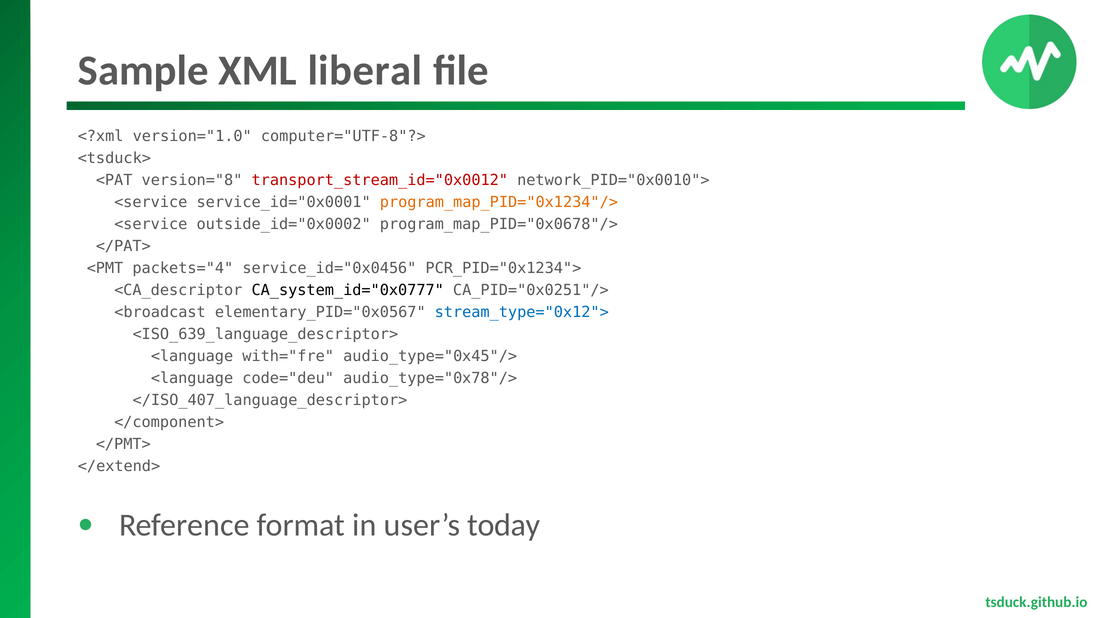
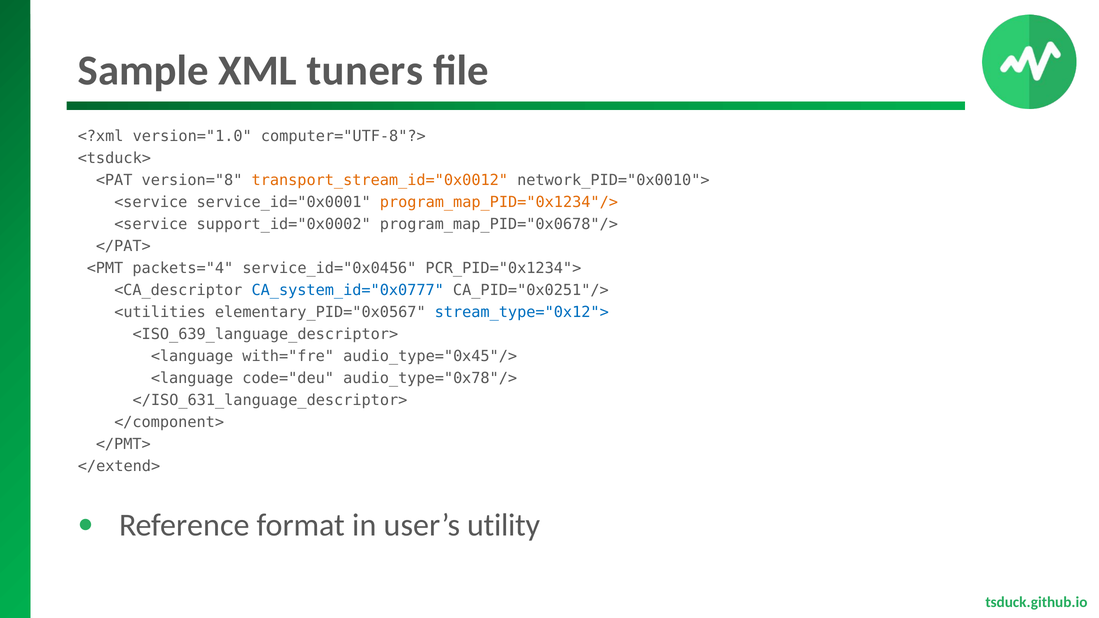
liberal: liberal -> tuners (365, 70)
transport_stream_id="0x0012 colour: red -> orange (380, 180)
outside_id="0x0002: outside_id="0x0002 -> support_id="0x0002 (284, 224)
CA_system_id="0x0777 colour: black -> blue (348, 290)
<broadcast: <broadcast -> <utilities (160, 312)
</ISO_407_language_descriptor>: </ISO_407_language_descriptor> -> </ISO_631_language_descriptor> (270, 400)
today: today -> utility (504, 525)
